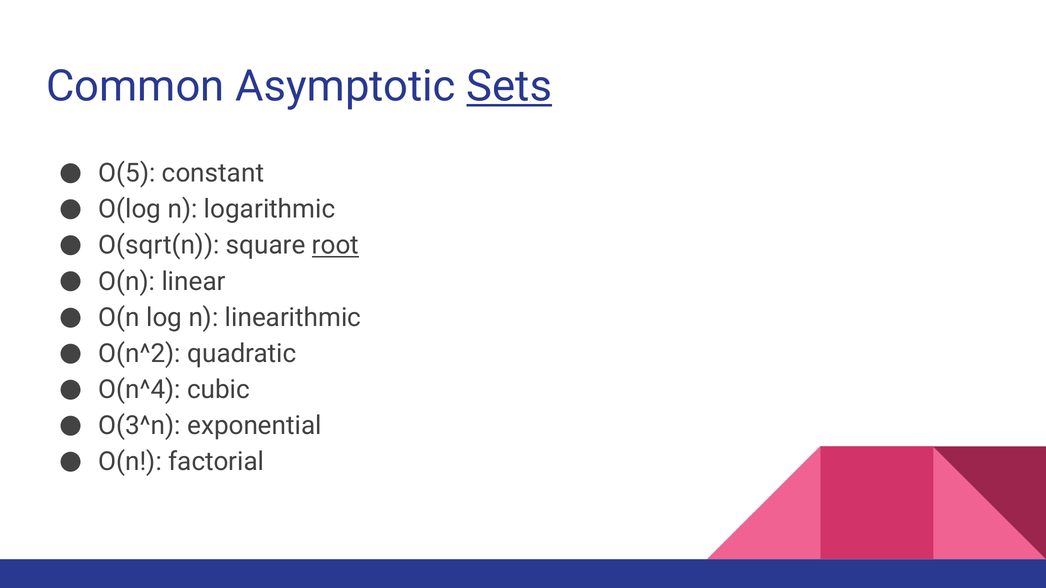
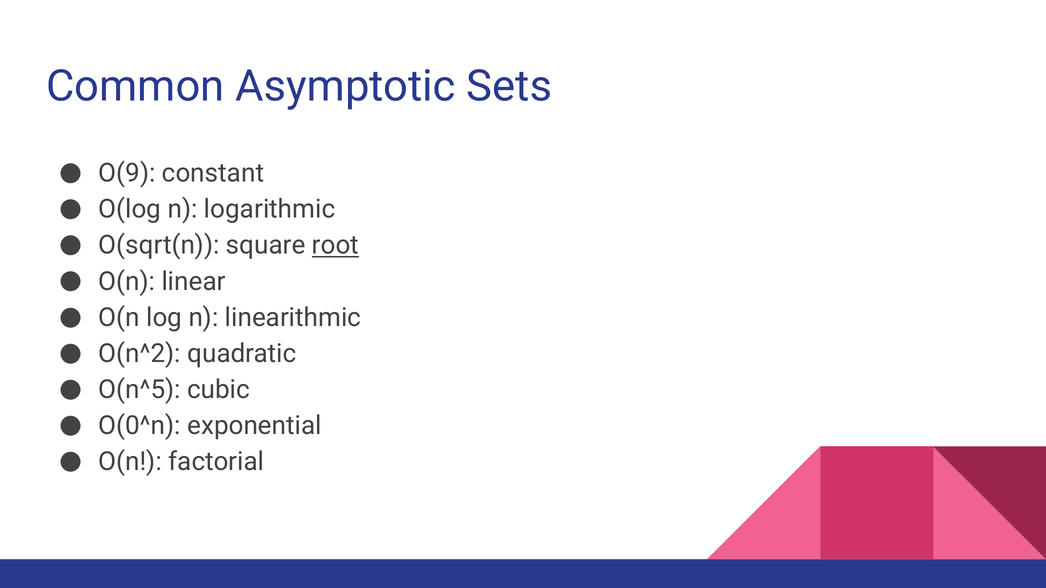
Sets underline: present -> none (509, 87)
O(5: O(5 -> O(9 (127, 173)
O(n^4: O(n^4 -> O(n^5 (140, 390)
O(3^n: O(3^n -> O(0^n (140, 426)
